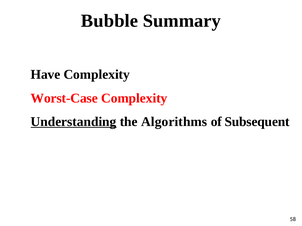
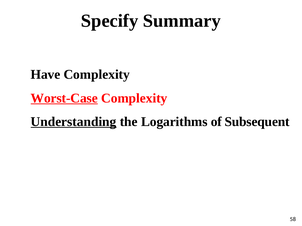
Bubble: Bubble -> Specify (110, 21)
Worst-Case underline: none -> present (64, 98)
Algorithms: Algorithms -> Logarithms (174, 122)
